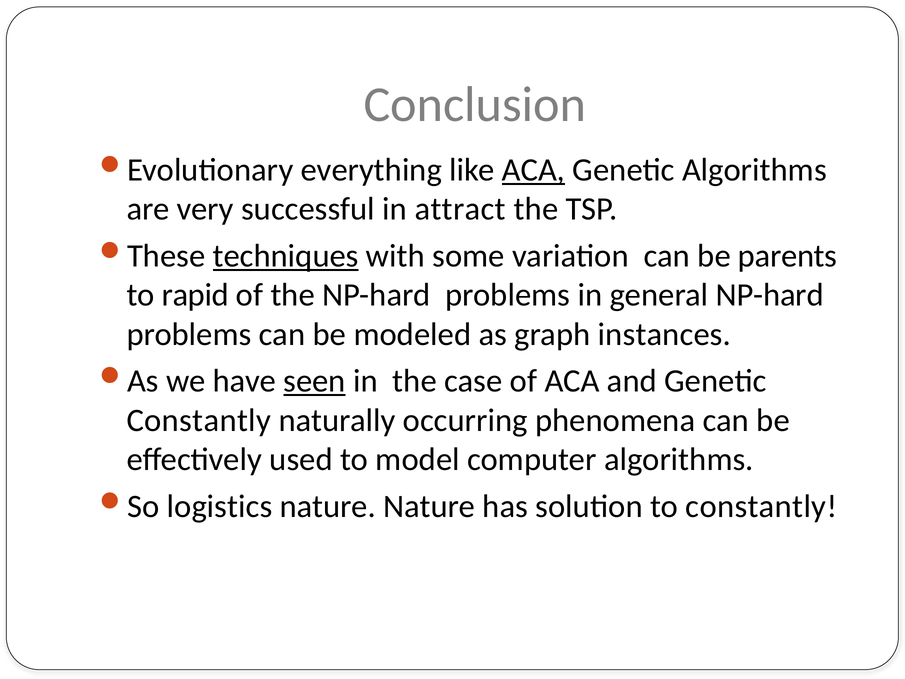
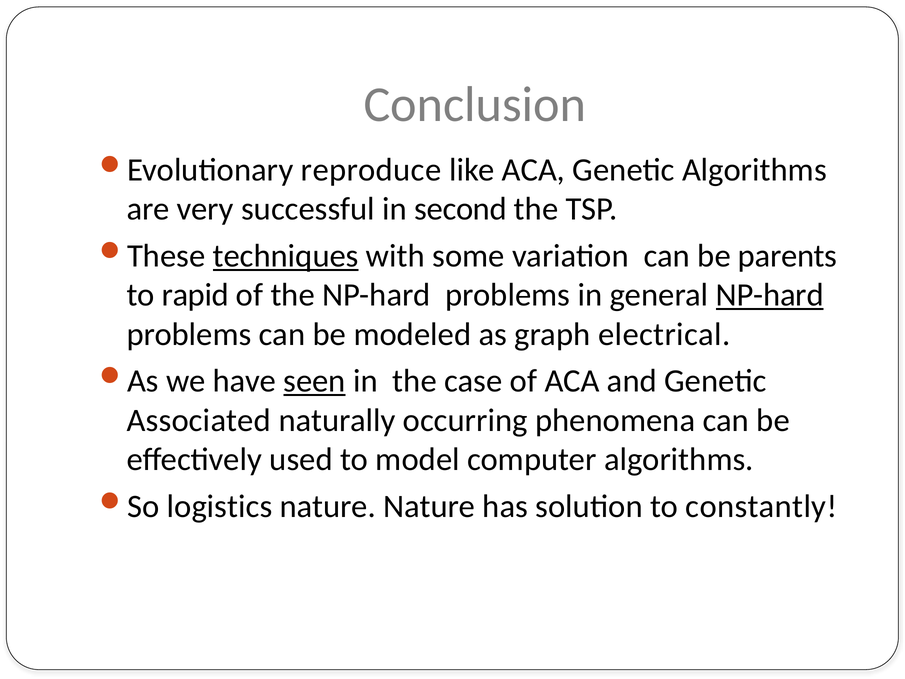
everything: everything -> reproduce (371, 170)
ACA underline: present -> none (533, 170)
attract: attract -> second (461, 209)
NP-hard underline: none -> present (770, 295)
instances: instances -> electrical (664, 334)
Constantly: Constantly -> Associated (199, 420)
